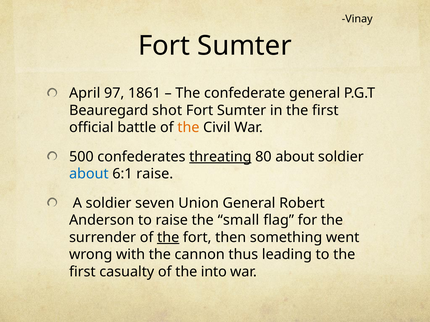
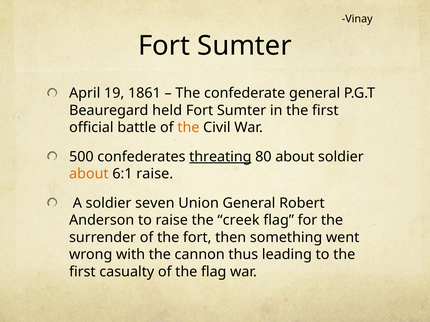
97: 97 -> 19 (114, 93)
shot: shot -> held (167, 111)
about colour: blue -> orange (89, 174)
small: small -> creek (239, 220)
the underline: present -> none (168, 238)
the into: into -> flag (214, 272)
